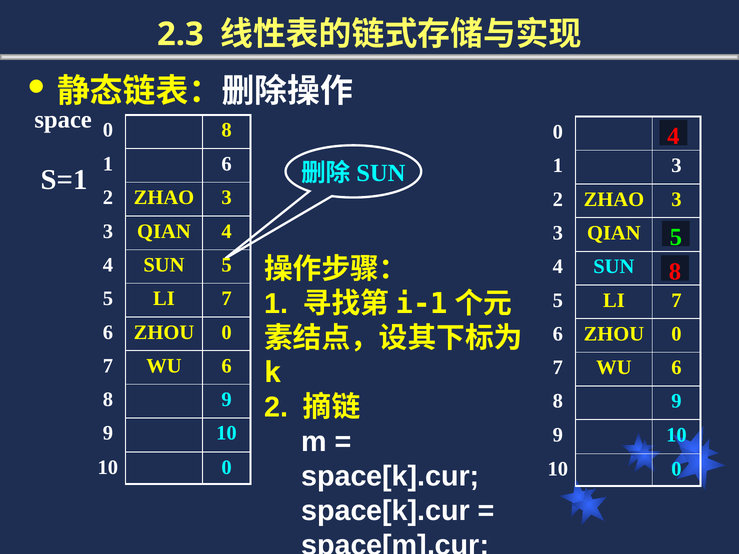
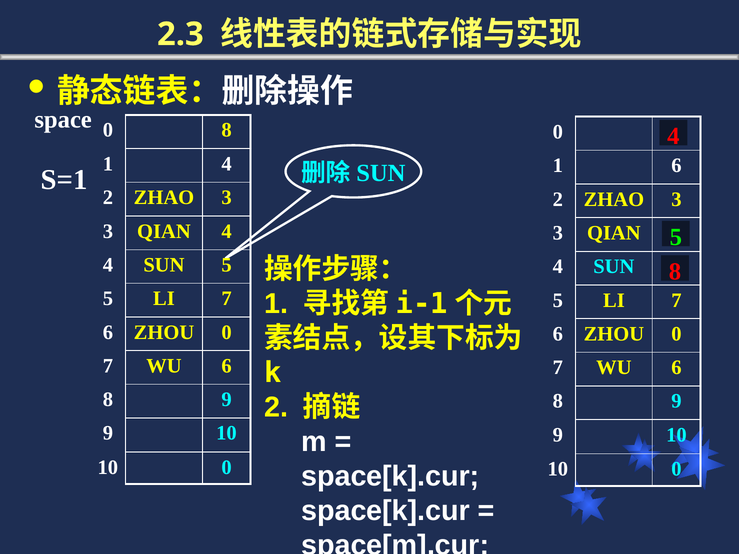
1 6: 6 -> 4 (227, 164)
1 3: 3 -> 6 (676, 166)
